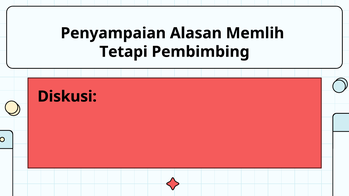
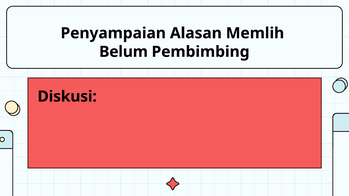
Tetapi: Tetapi -> Belum (124, 52)
